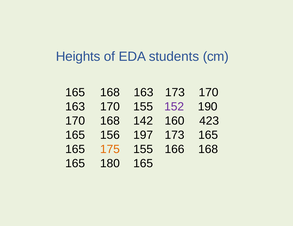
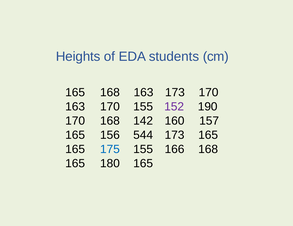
423: 423 -> 157 (209, 121)
197: 197 -> 544 (143, 135)
175 colour: orange -> blue (110, 149)
